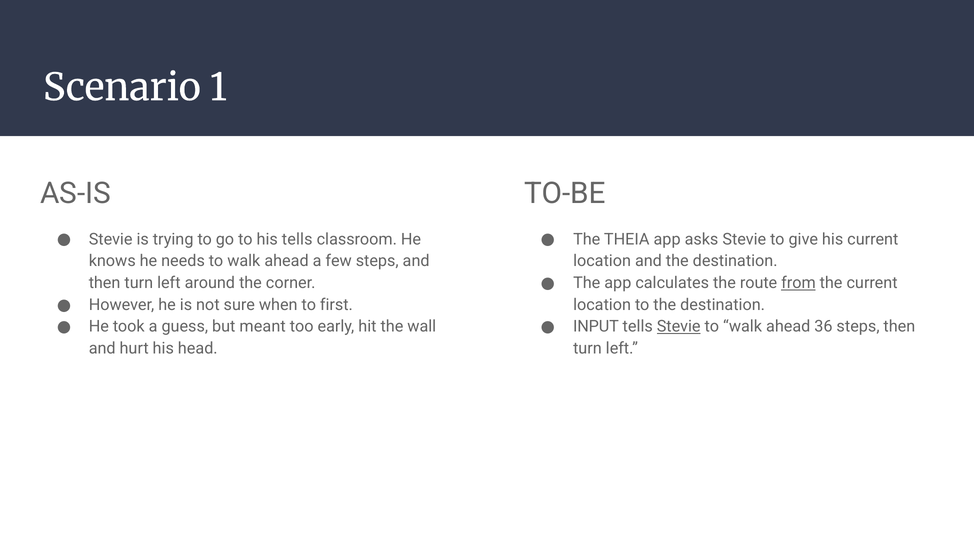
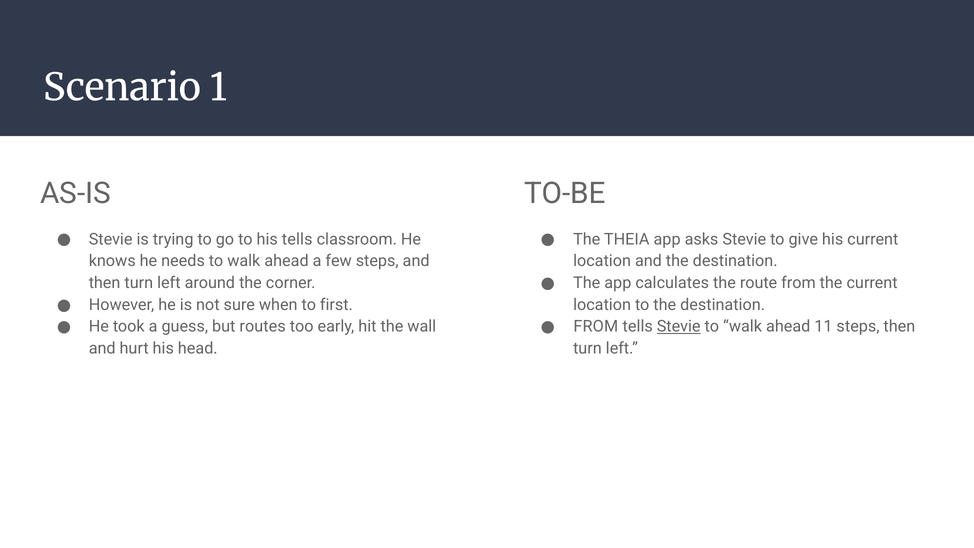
from underline: present -> none (798, 283)
meant: meant -> routes (263, 327)
INPUT: INPUT -> FROM (596, 327)
36: 36 -> 11 (823, 327)
